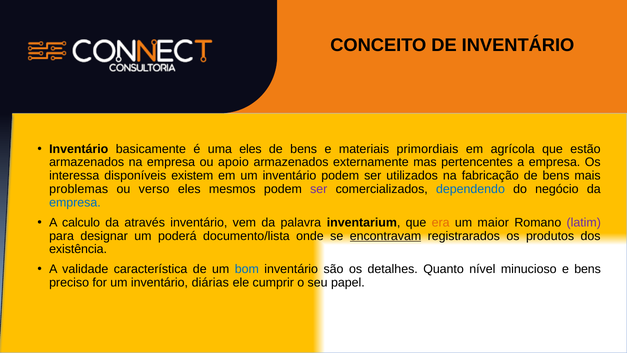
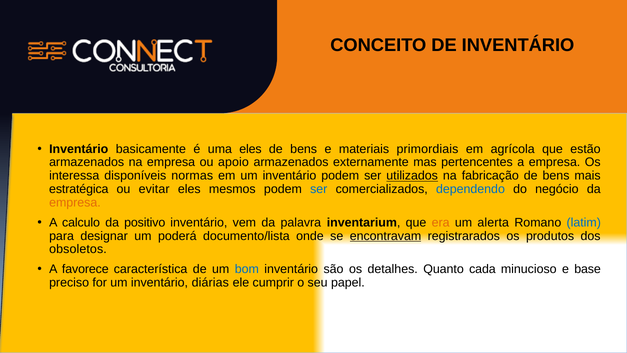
existem: existem -> normas (192, 176)
utilizados underline: none -> present (412, 176)
problemas: problemas -> estratégica (79, 189)
verso: verso -> evitar (154, 189)
ser colour: purple -> blue (319, 189)
empresa colour: blue -> orange (75, 202)
através: através -> positivo (145, 222)
maior: maior -> alerta (493, 222)
latim colour: purple -> blue (584, 222)
existência: existência -> obsoletos (78, 249)
validade: validade -> favorece (85, 269)
nível: nível -> cada (482, 269)
e bens: bens -> base (588, 269)
